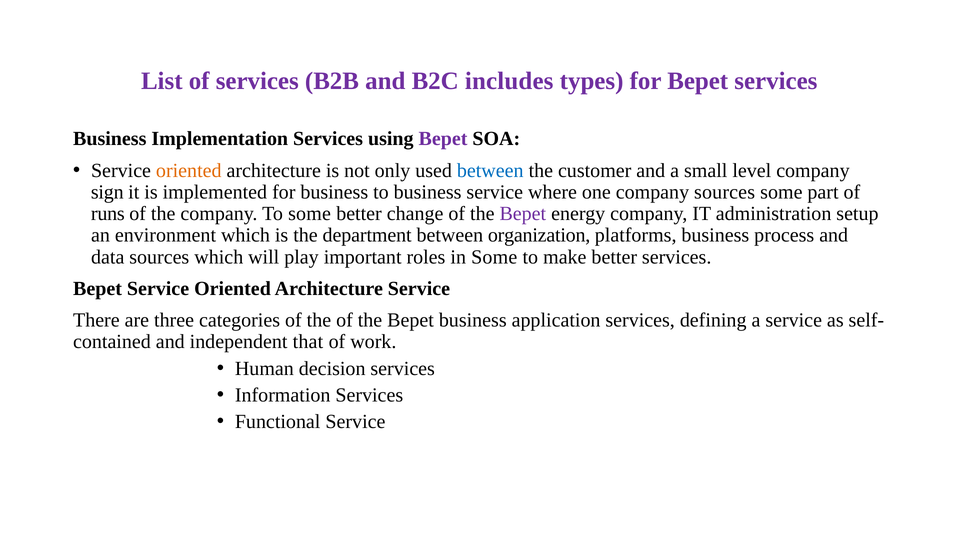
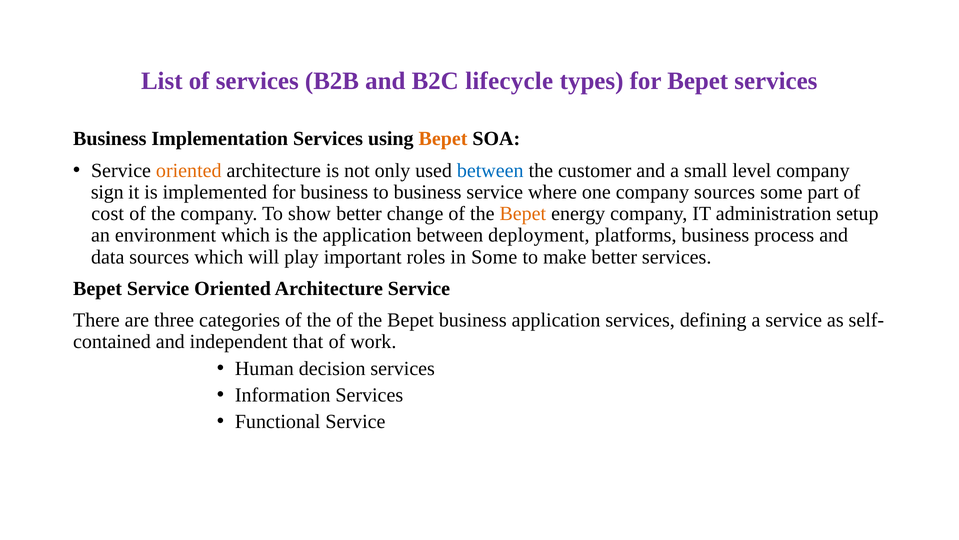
includes: includes -> lifecycle (509, 81)
Bepet colour: purple -> orange (443, 139)
runs: runs -> cost (108, 213)
To some: some -> show (310, 213)
Bepet colour: purple -> orange (523, 213)
the department: department -> application (367, 235)
organization: organization -> deployment (539, 235)
